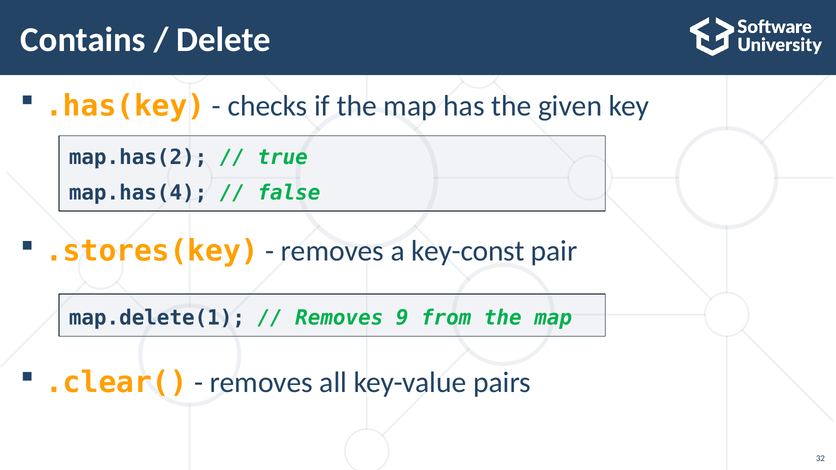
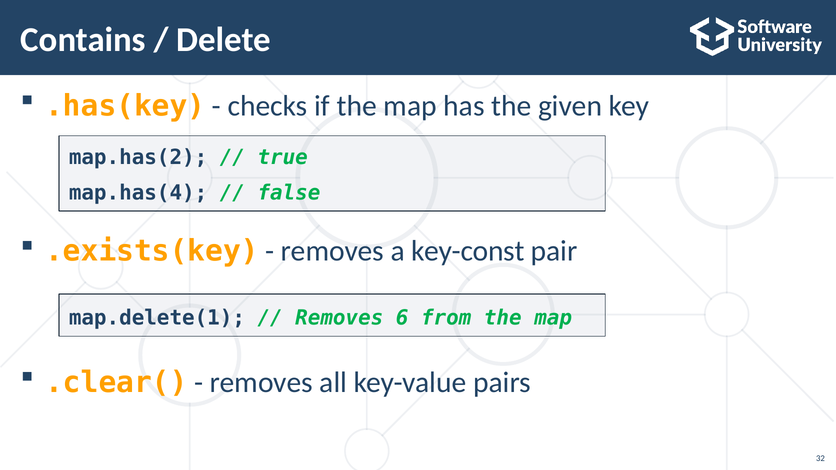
.stores(key: .stores(key -> .exists(key (152, 251)
9: 9 -> 6 (402, 318)
